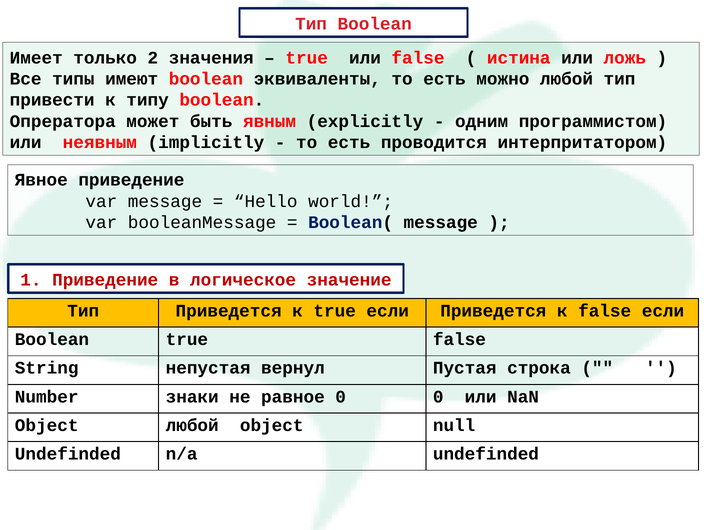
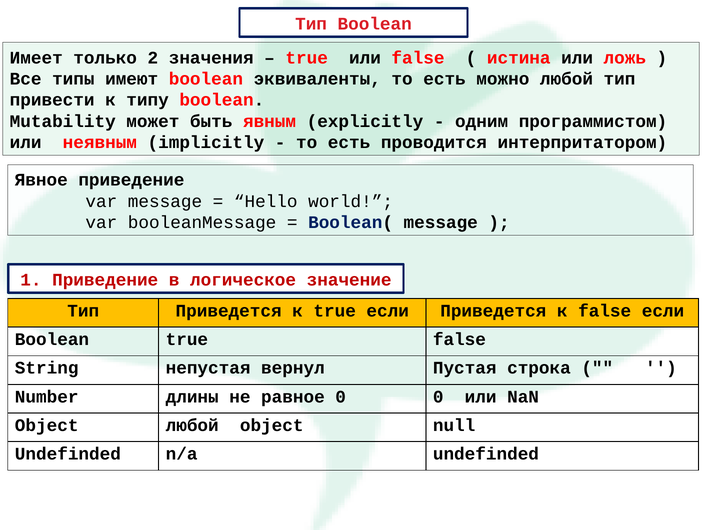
Опрератора: Опрератора -> Mutability (63, 121)
знаки: знаки -> длины (192, 397)
